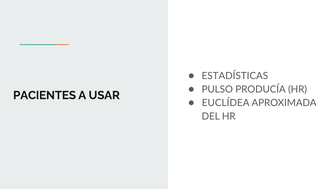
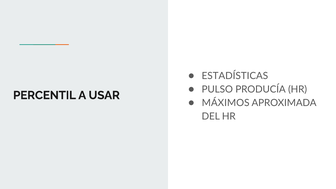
PACIENTES: PACIENTES -> PERCENTIL (45, 95)
EUCLÍDEA: EUCLÍDEA -> MÁXIMOS (226, 103)
